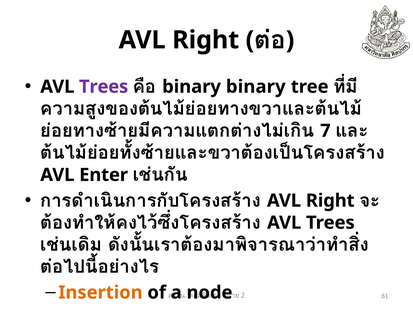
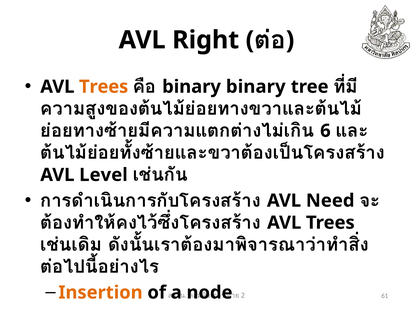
Trees colour: purple -> orange (104, 87)
7: 7 -> 6 (325, 131)
Enter: Enter -> Level (103, 175)
Right: Right -> Need (330, 200)
